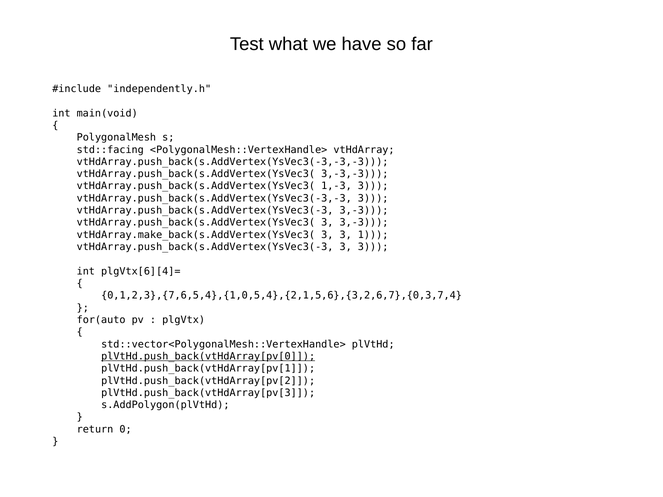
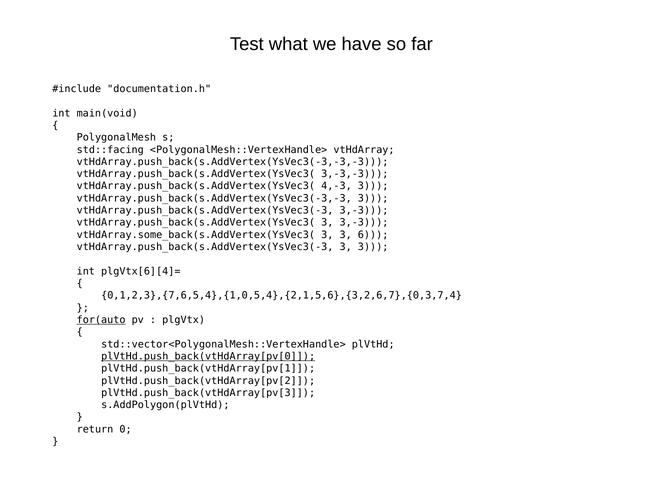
independently.h: independently.h -> documentation.h (159, 89)
1,-3: 1,-3 -> 4,-3 (336, 186)
vtHdArray.make_back(s.AddVertex(YsVec3(: vtHdArray.make_back(s.AddVertex(YsVec3( -> vtHdArray.some_back(s.AddVertex(YsVec3( (196, 235)
1: 1 -> 6 (373, 235)
for(auto underline: none -> present (101, 320)
